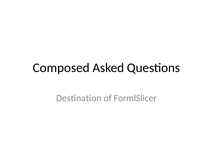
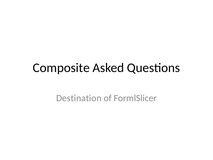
Composed: Composed -> Composite (61, 68)
